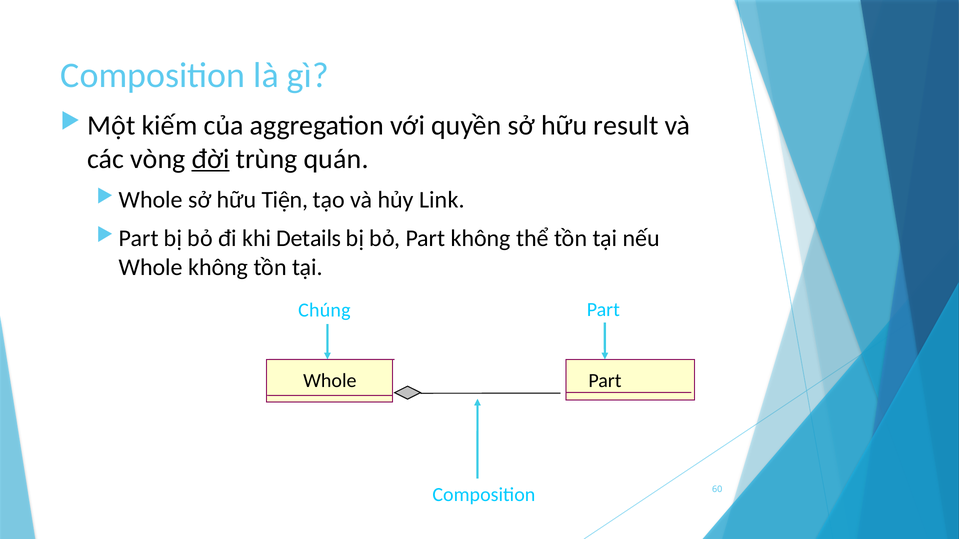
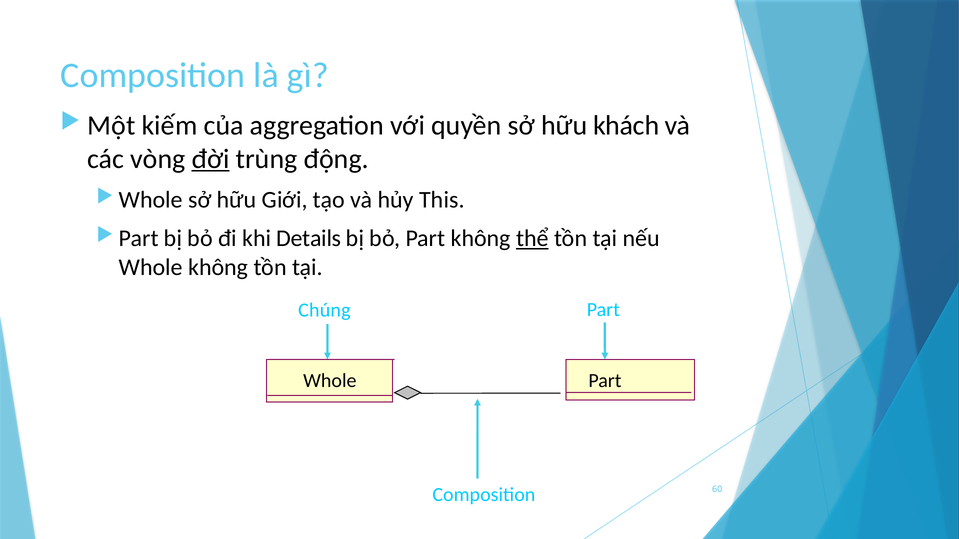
result: result -> khách (626, 125)
quán: quán -> động (336, 159)
Tiện: Tiện -> Giới (285, 200)
Link: Link -> This (442, 200)
thể underline: none -> present (532, 239)
